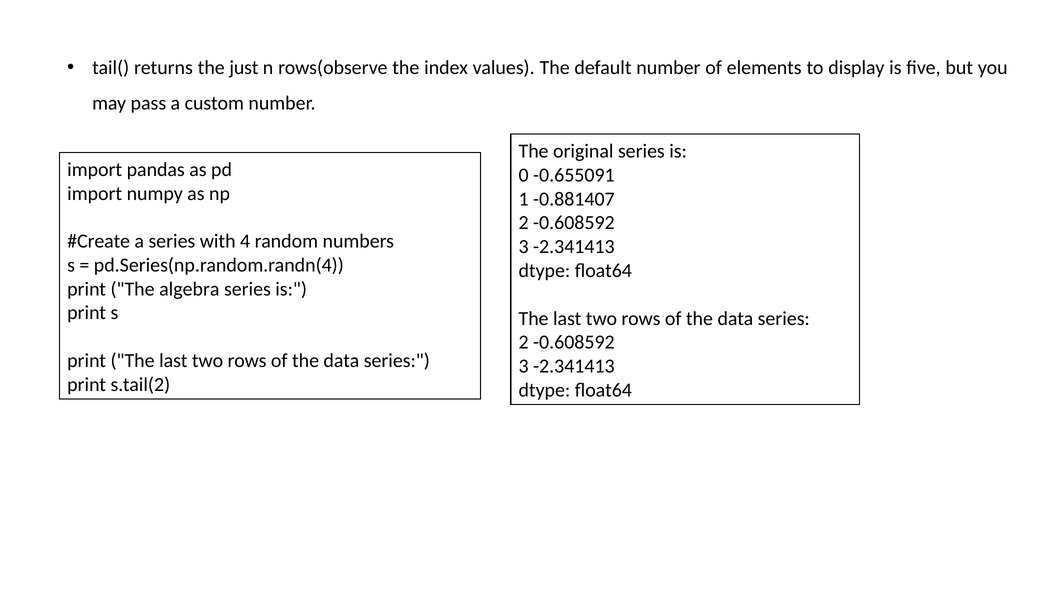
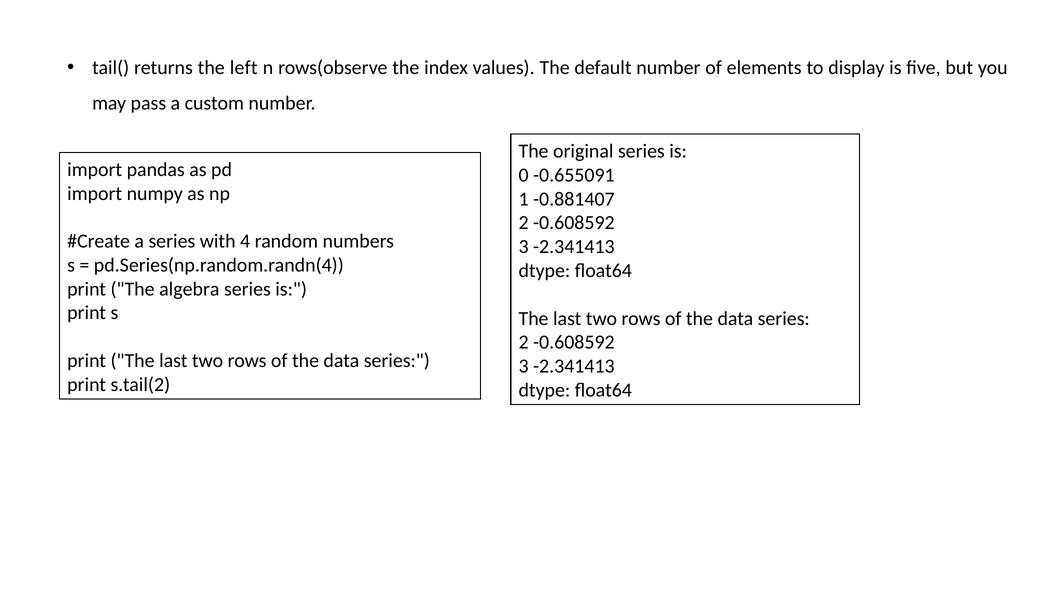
just: just -> left (244, 68)
